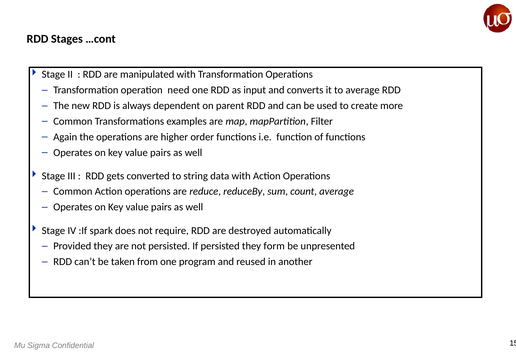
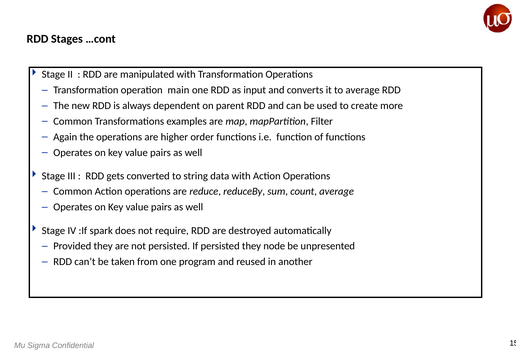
need: need -> main (178, 90)
form: form -> node (274, 246)
